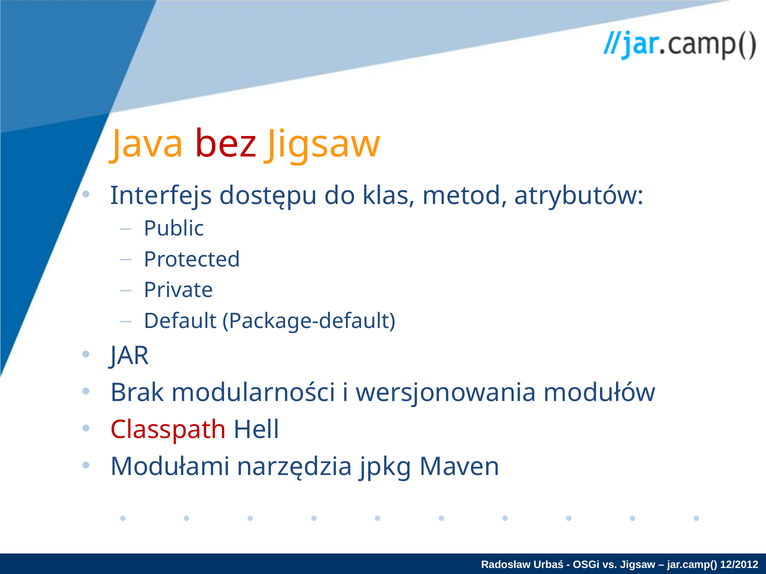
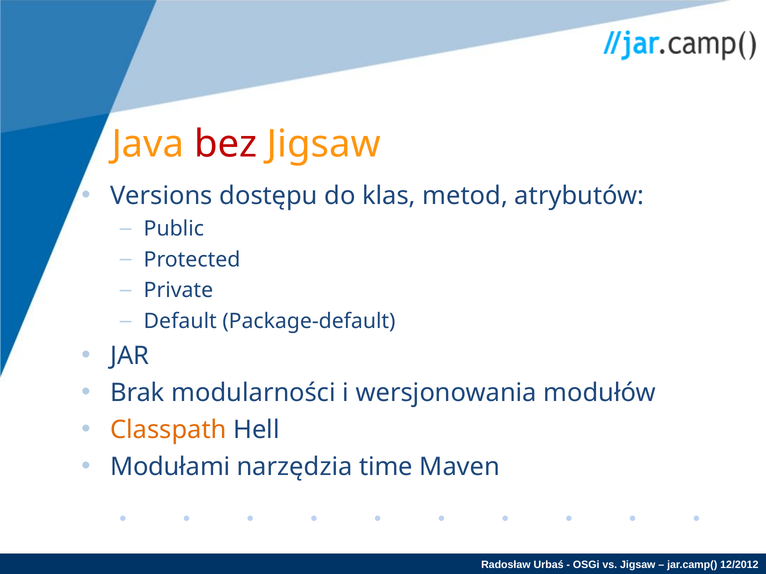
Interfejs: Interfejs -> Versions (161, 196)
Classpath colour: red -> orange (168, 430)
jpkg: jpkg -> time (386, 467)
